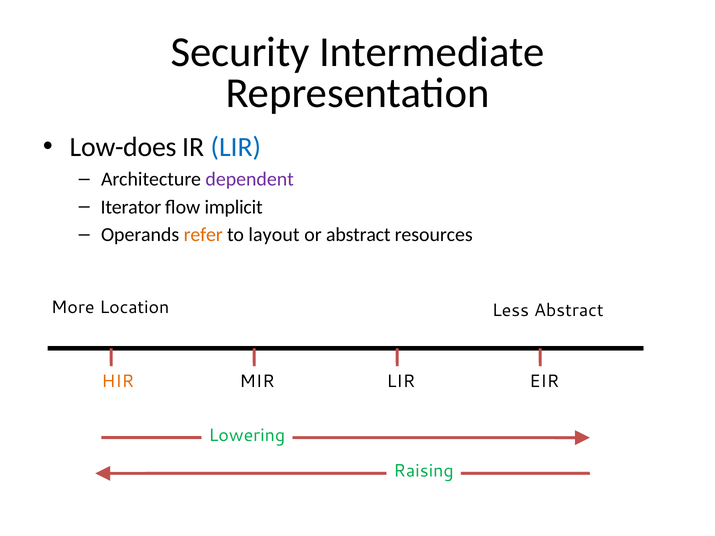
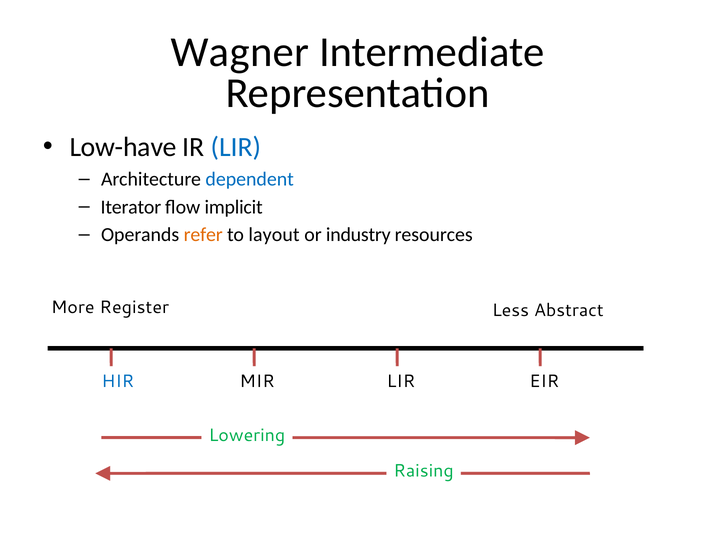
Security: Security -> Wagner (240, 52)
Low-does: Low-does -> Low-have (123, 147)
dependent colour: purple -> blue (250, 179)
or abstract: abstract -> industry (358, 235)
Location: Location -> Register (134, 307)
HIR colour: orange -> blue (118, 382)
